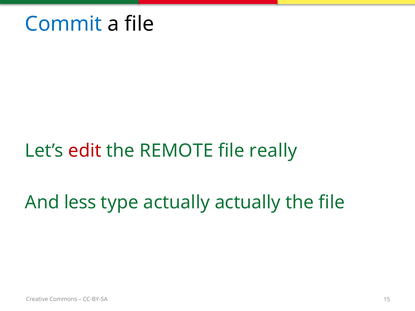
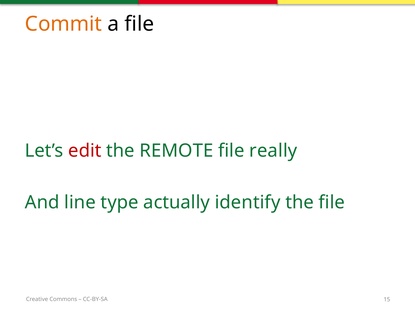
Commit colour: blue -> orange (64, 24)
less: less -> line (80, 202)
actually actually: actually -> identify (248, 202)
